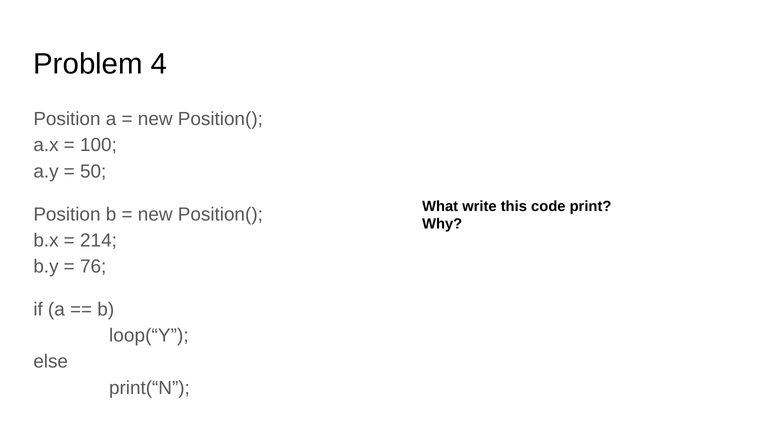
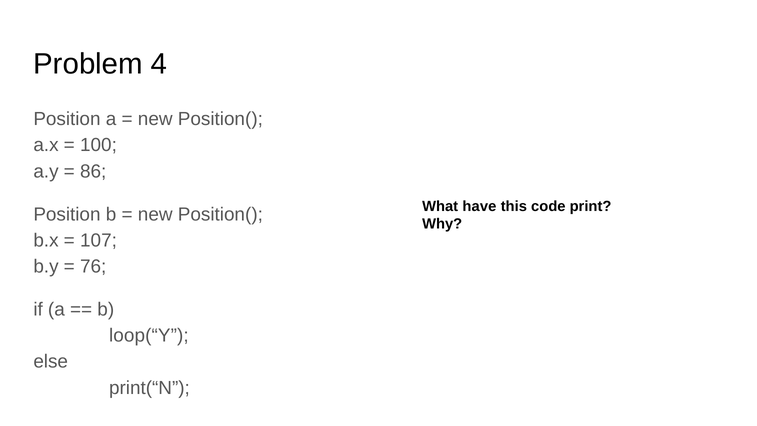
50: 50 -> 86 (93, 171)
write: write -> have (479, 206)
214: 214 -> 107 (98, 240)
